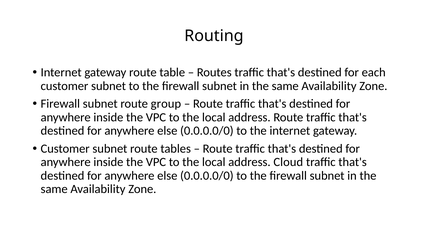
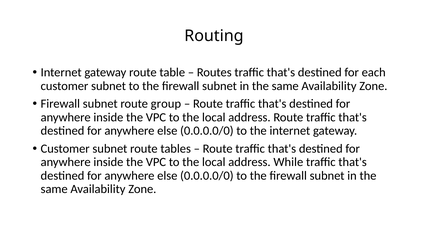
Cloud: Cloud -> While (288, 162)
